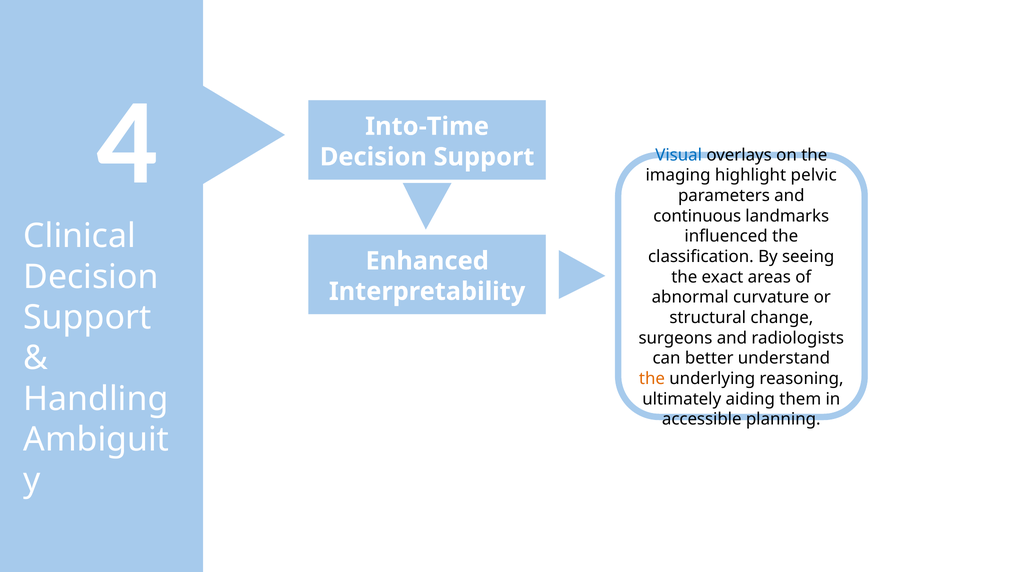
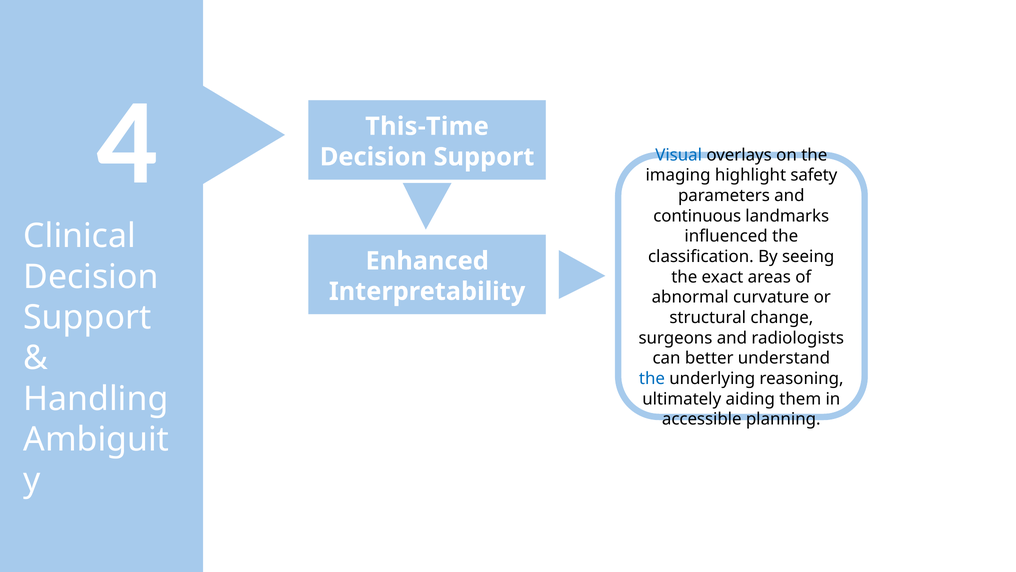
Into-Time: Into-Time -> This-Time (427, 126)
pelvic: pelvic -> safety (814, 175)
the colour: orange -> blue (652, 378)
